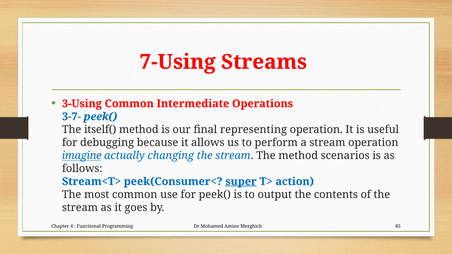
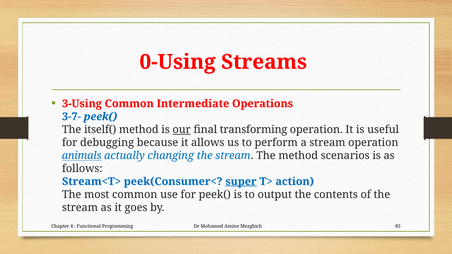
7-Using: 7-Using -> 0-Using (178, 62)
our underline: none -> present (182, 130)
representing: representing -> transforming (254, 130)
imagine: imagine -> animals (82, 156)
